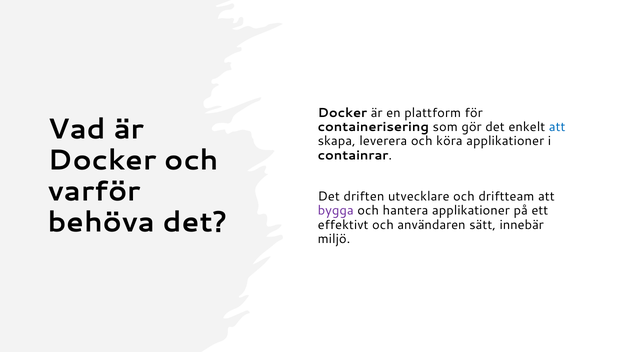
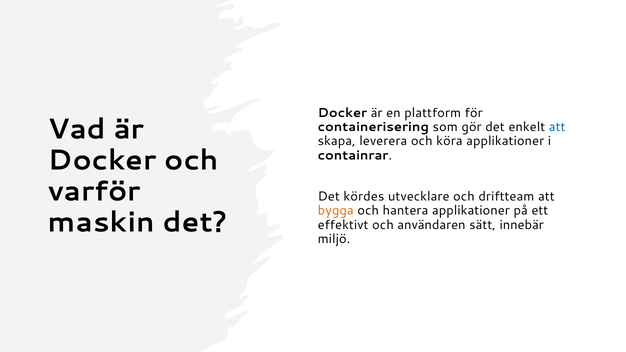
driften: driften -> kördes (364, 197)
bygga colour: purple -> orange (336, 211)
behöva: behöva -> maskin (101, 222)
